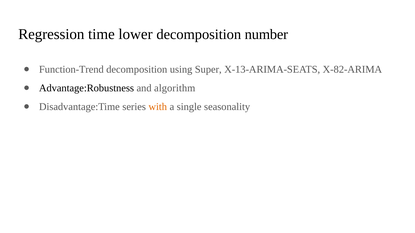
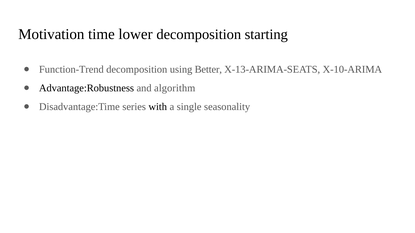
Regression: Regression -> Motivation (51, 34)
number: number -> starting (266, 35)
Super: Super -> Better (208, 70)
X-82-ARIMA: X-82-ARIMA -> X-10-ARIMA (352, 70)
with colour: orange -> black (158, 107)
